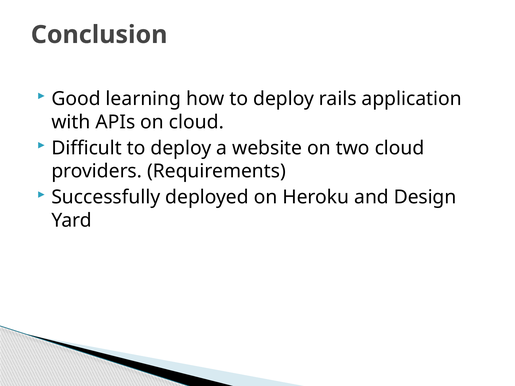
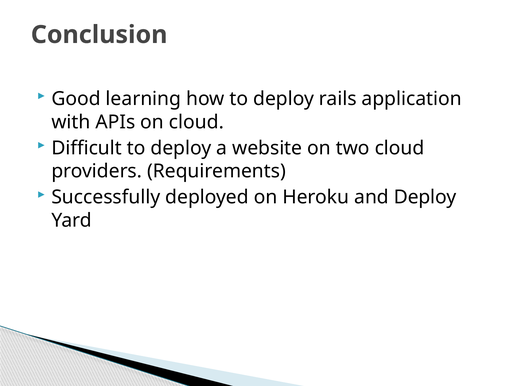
and Design: Design -> Deploy (425, 197)
